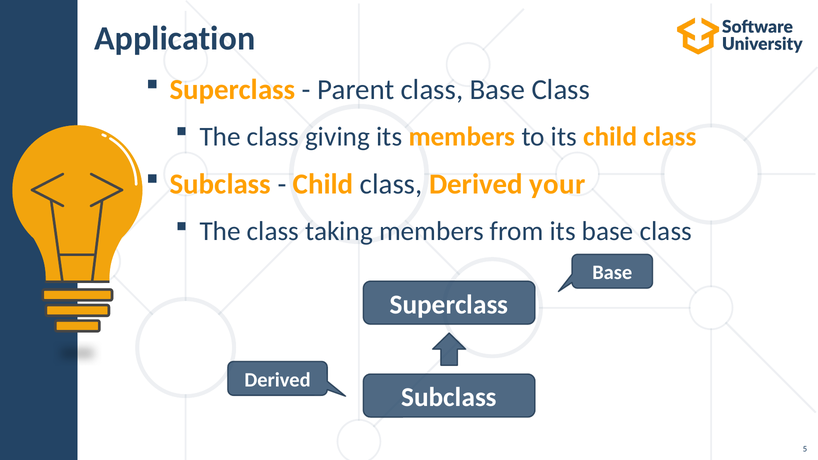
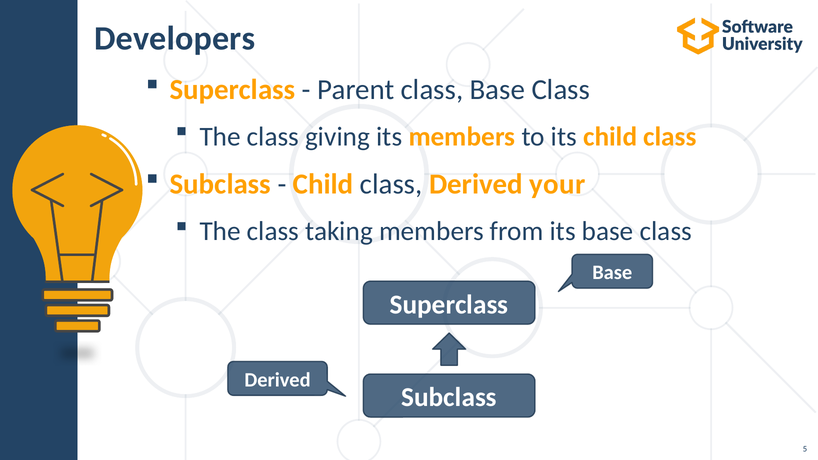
Application: Application -> Developers (175, 39)
